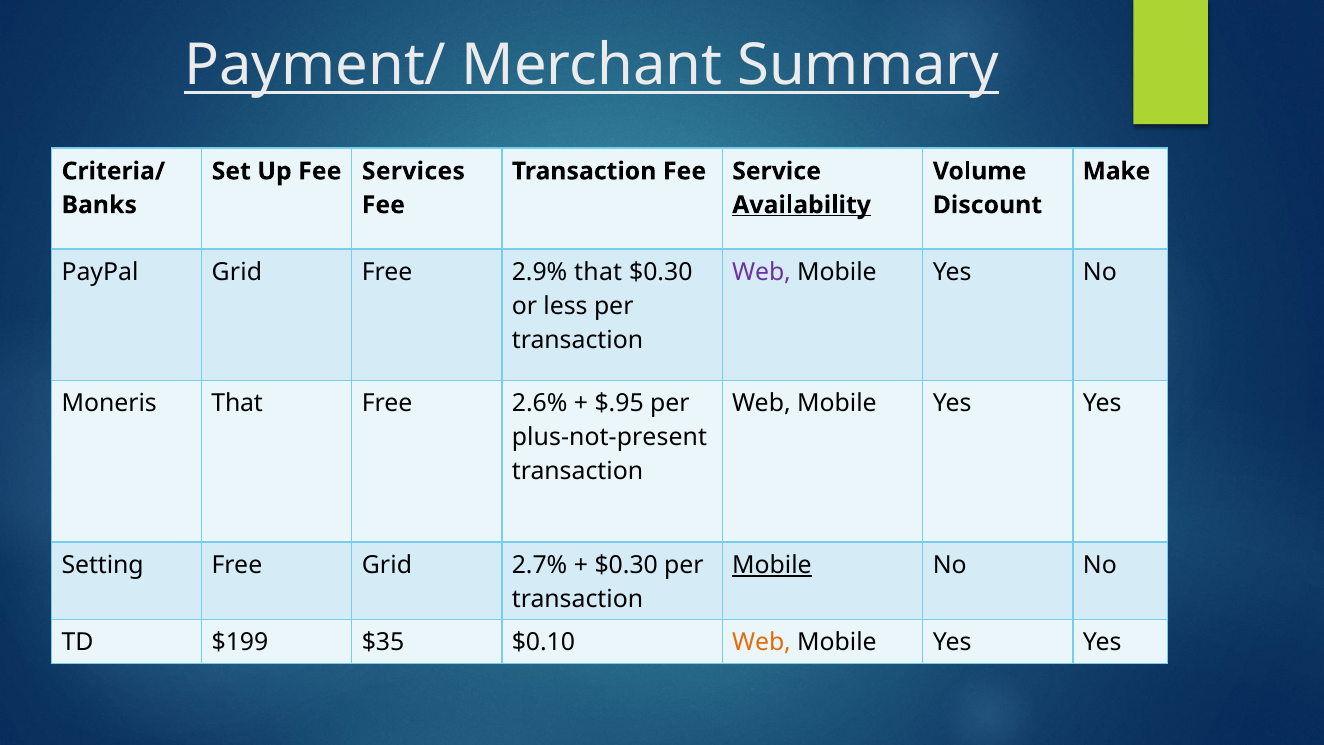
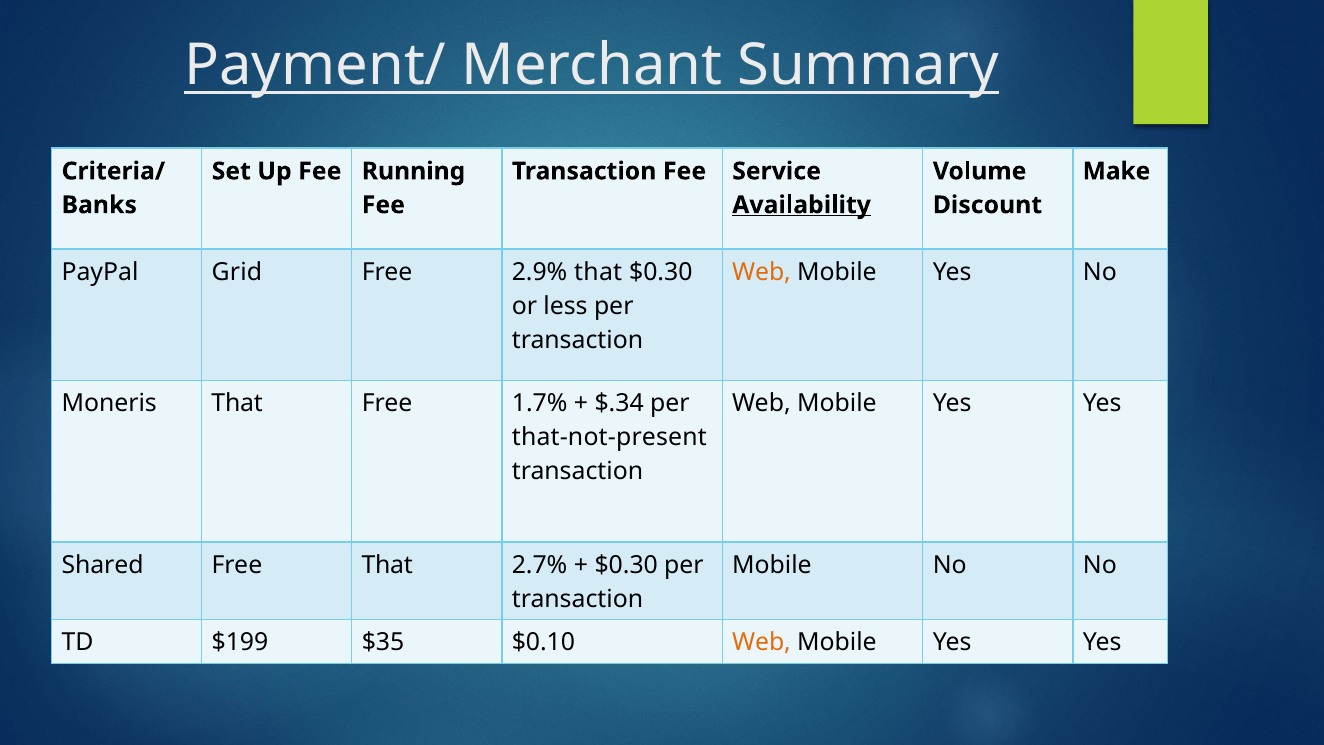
Services: Services -> Running (414, 171)
Web colour: purple -> orange (762, 272)
2.6%: 2.6% -> 1.7% (540, 403)
$.95: $.95 -> $.34 (619, 403)
plus-not-present: plus-not-present -> that-not-present (609, 437)
Setting: Setting -> Shared (103, 565)
Free Grid: Grid -> That (387, 565)
Mobile underline: present -> none (772, 565)
